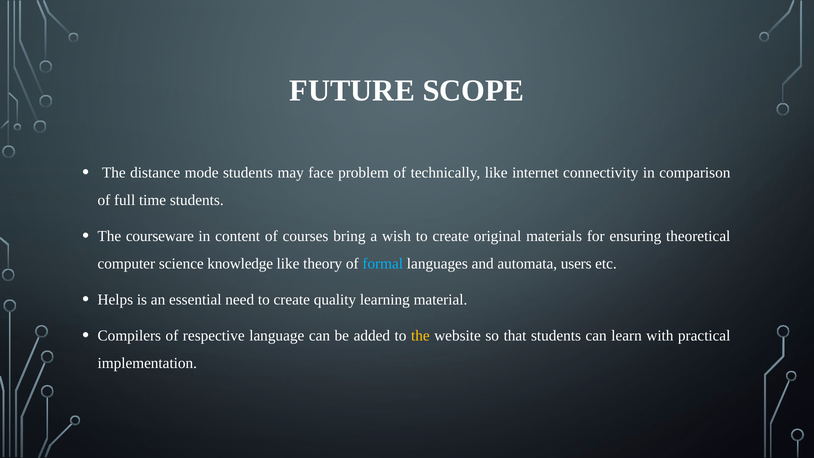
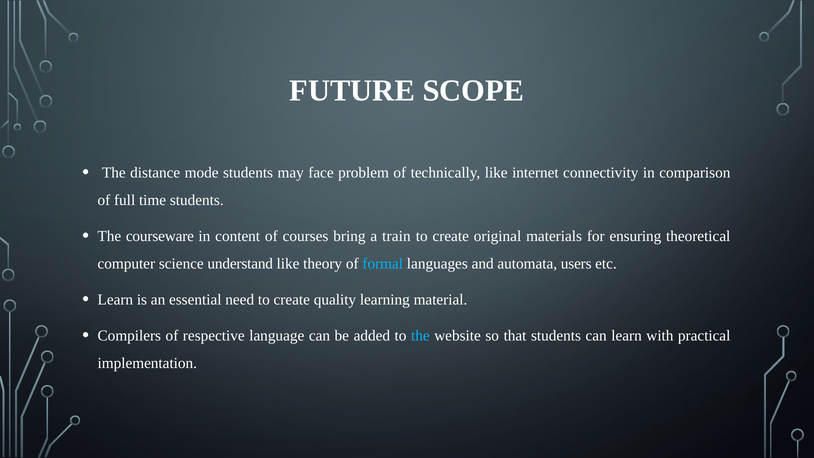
wish: wish -> train (396, 236)
knowledge: knowledge -> understand (240, 264)
Helps: Helps -> Learn (115, 299)
the colour: yellow -> light blue (420, 335)
